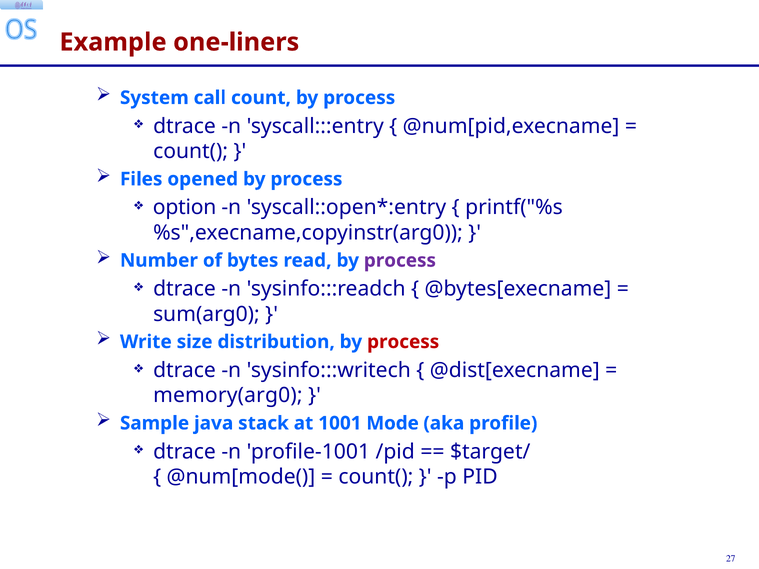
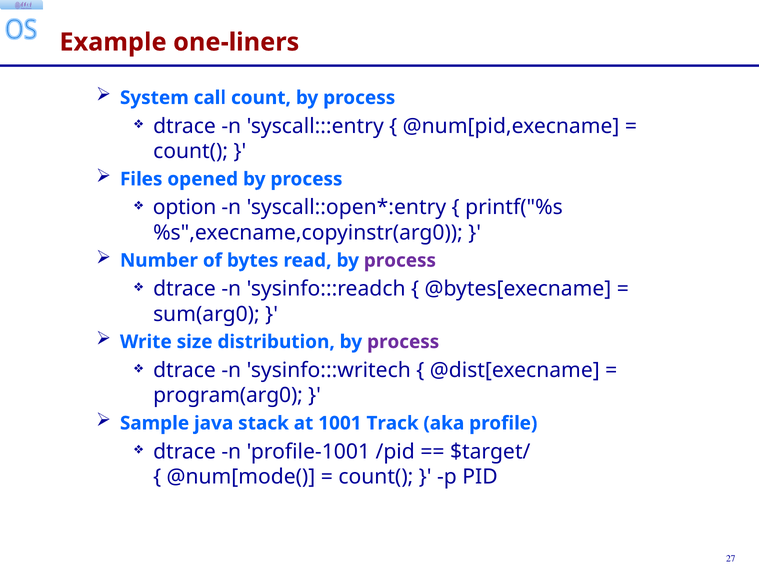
process colour: red -> purple (403, 342)
memory(arg0: memory(arg0 -> program(arg0 (228, 396)
Mode: Mode -> Track (393, 423)
